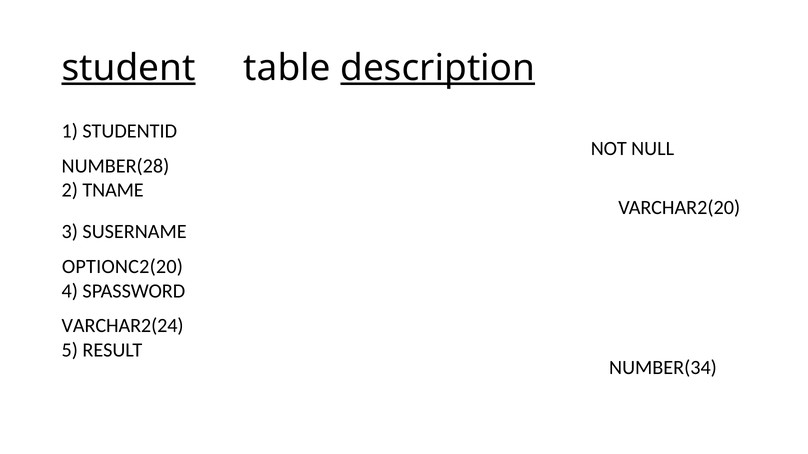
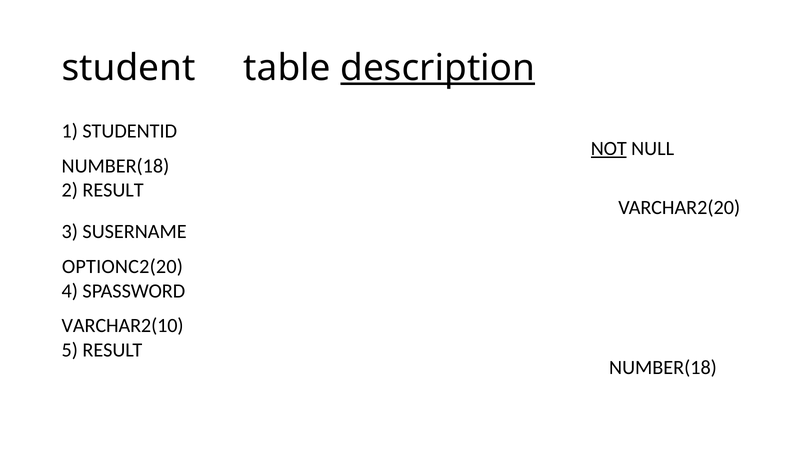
student underline: present -> none (129, 68)
NOT underline: none -> present (609, 149)
NUMBER(28: NUMBER(28 -> NUMBER(18 (115, 166)
2 TNAME: TNAME -> RESULT (113, 190)
VARCHAR2(24: VARCHAR2(24 -> VARCHAR2(10 (123, 326)
NUMBER(34: NUMBER(34 -> NUMBER(18 (663, 368)
